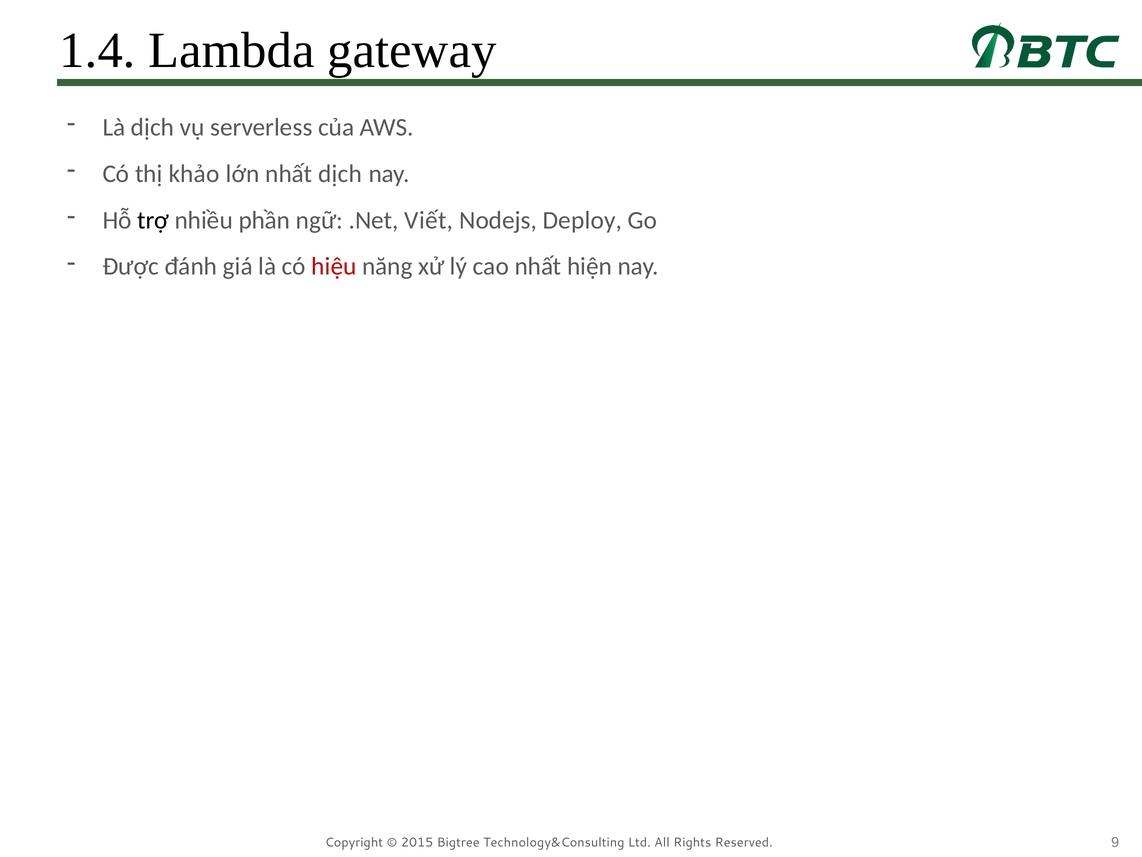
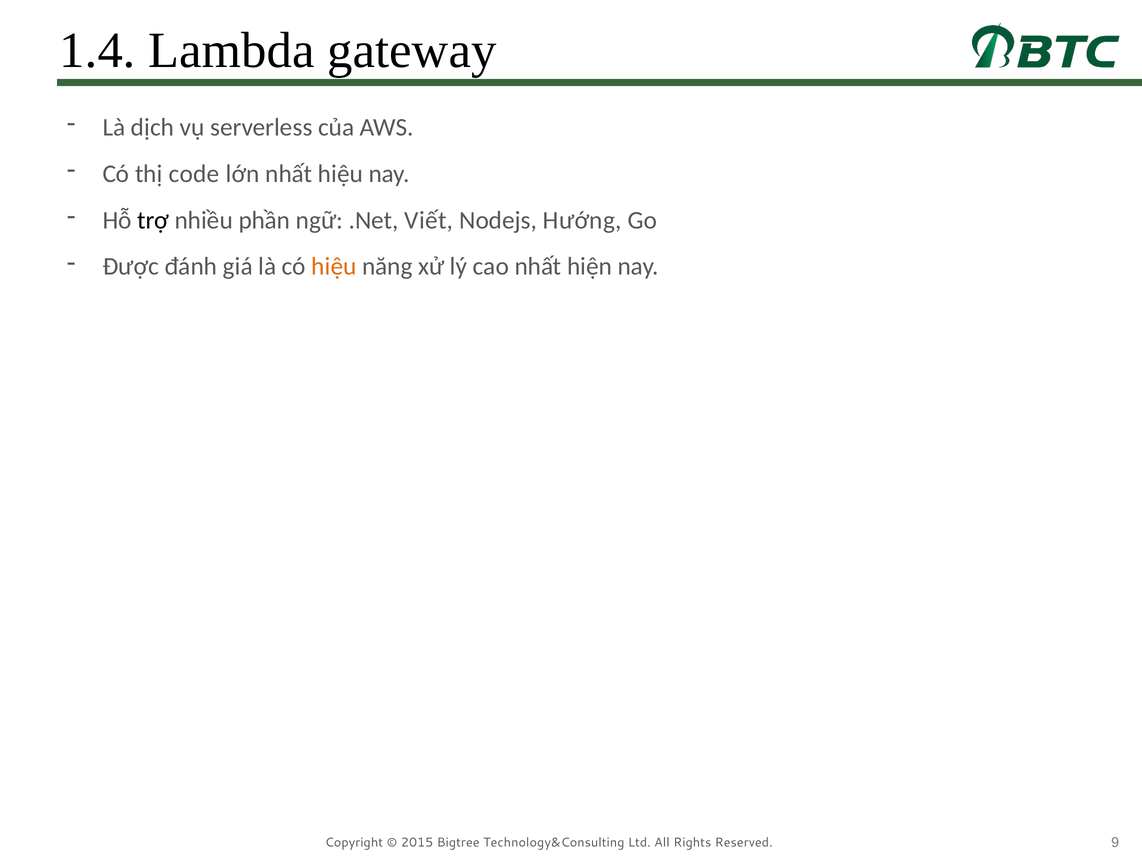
khảo: khảo -> code (194, 174)
nhất dịch: dịch -> hiệu (340, 174)
Deploy: Deploy -> Hướng (582, 220)
hiệu colour: red -> orange (334, 266)
